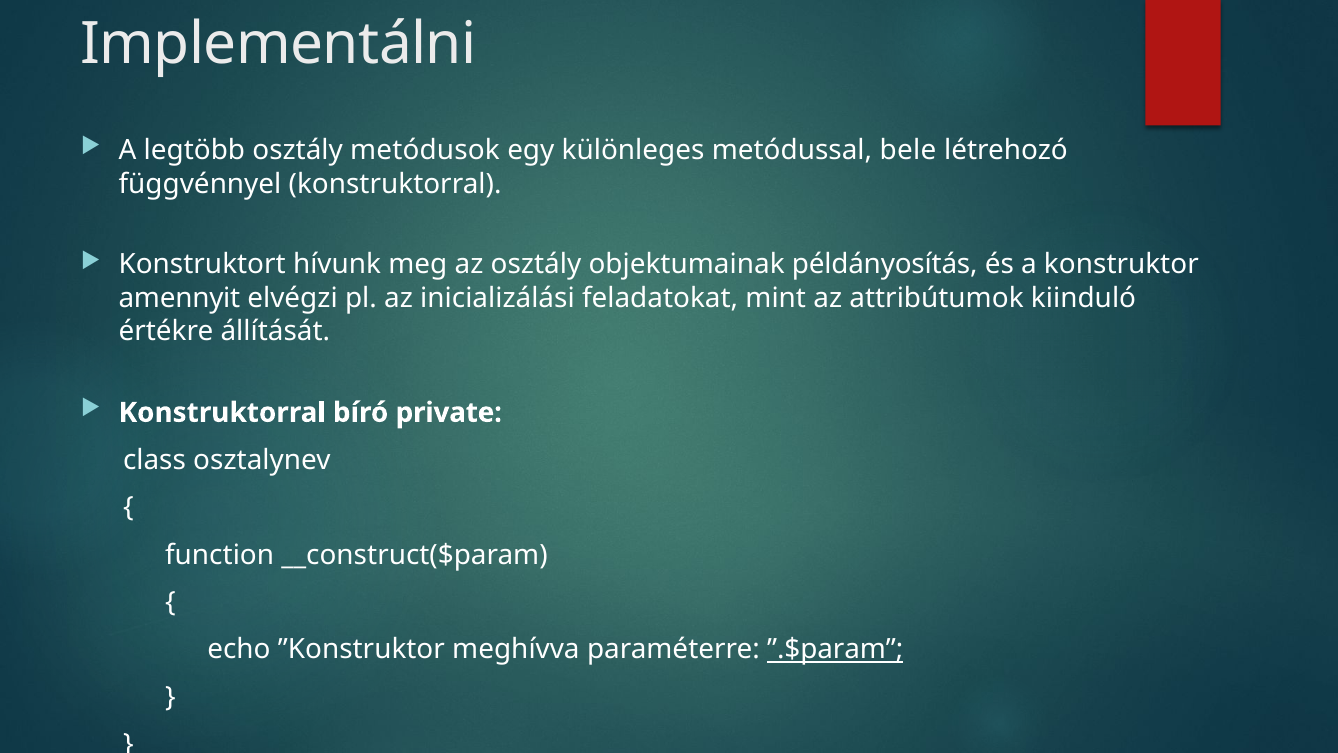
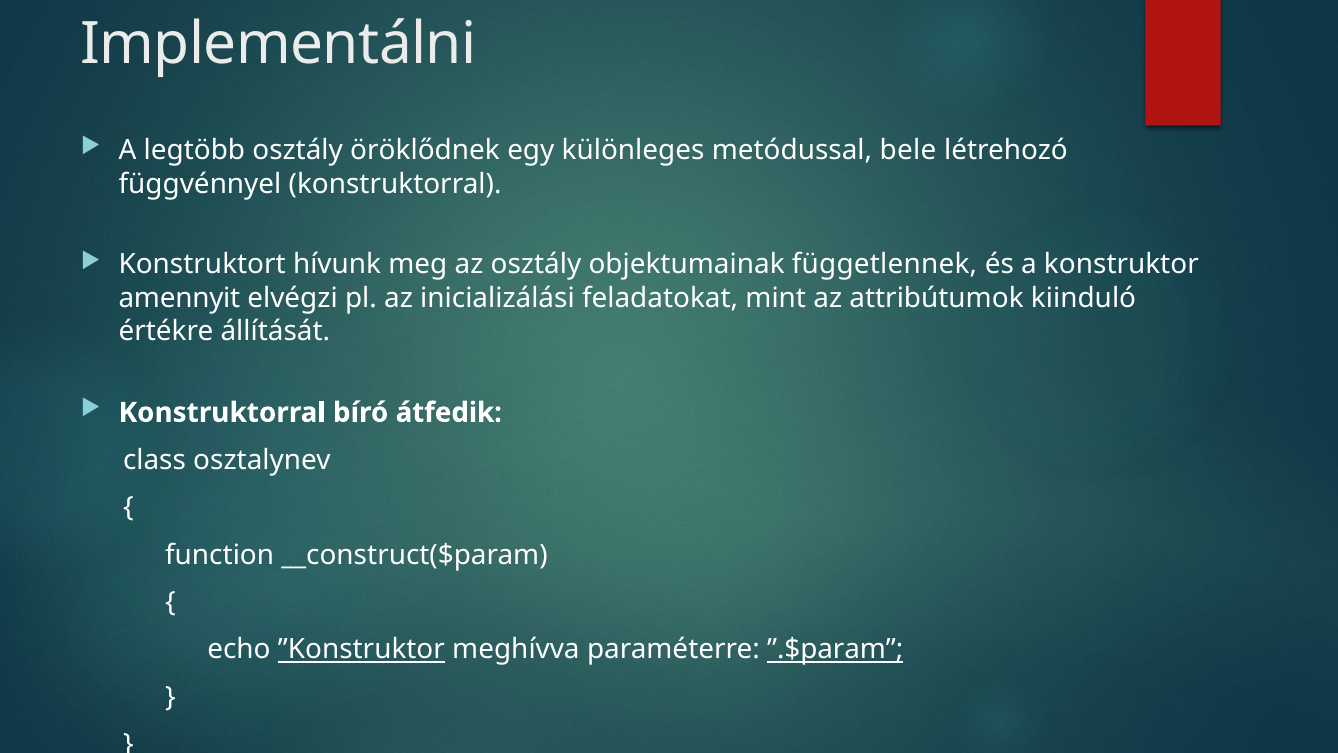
metódusok: metódusok -> öröklődnek (425, 150)
példányosítás: példányosítás -> függetlennek (885, 265)
private: private -> átfedik (449, 412)
”Konstruktor underline: none -> present (361, 649)
